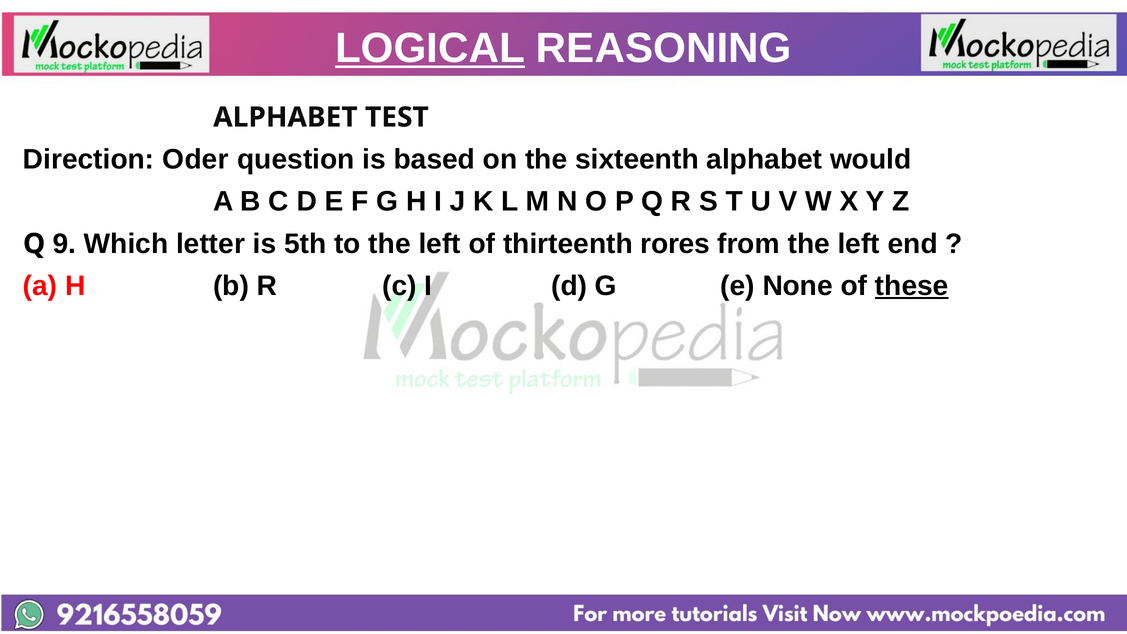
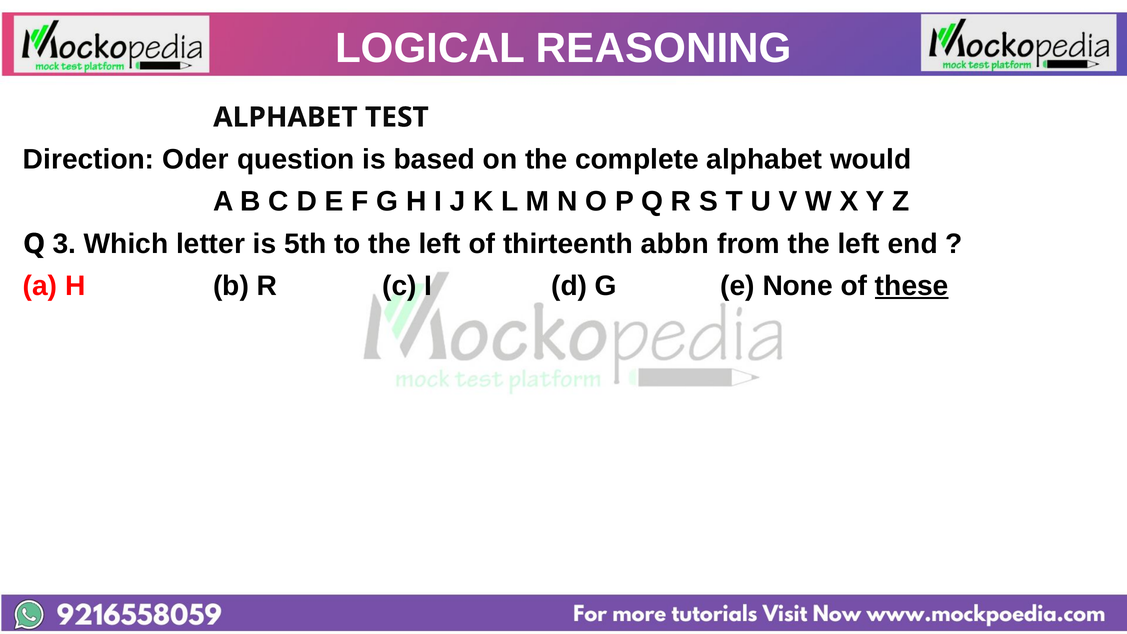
LOGICAL underline: present -> none (430, 48)
sixteenth: sixteenth -> complete (637, 159)
9: 9 -> 3 (64, 244)
rores: rores -> abbn (675, 244)
